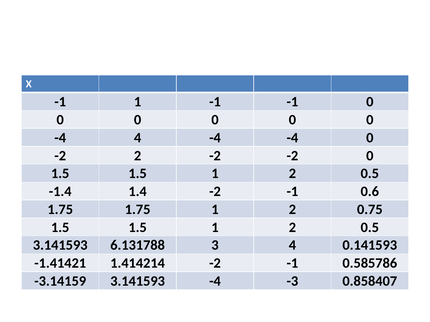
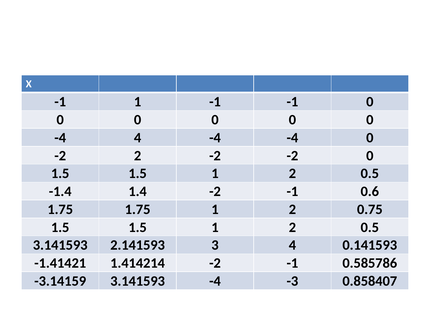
6.131788: 6.131788 -> 2.141593 (138, 246)
